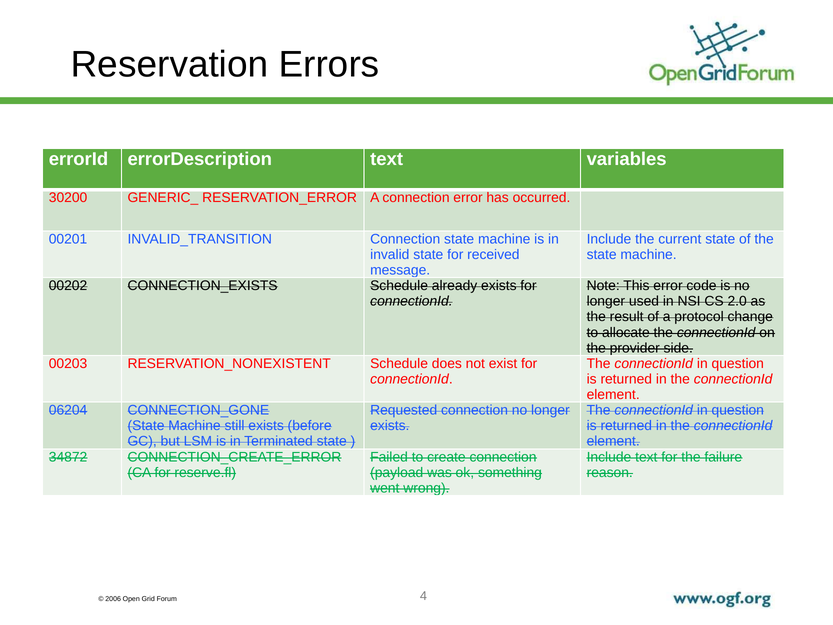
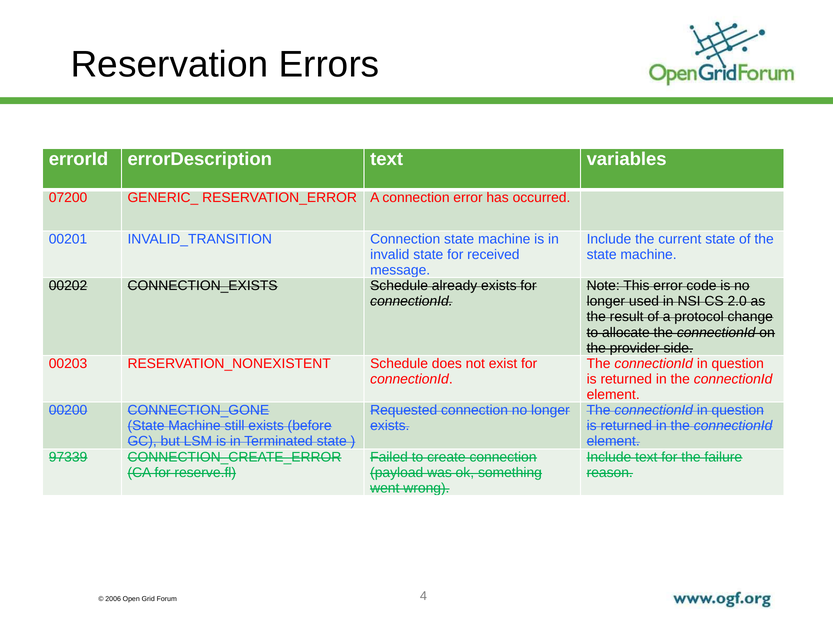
30200: 30200 -> 07200 (68, 198)
06204: 06204 -> 00200 (68, 410)
34872: 34872 -> 97339 (68, 457)
